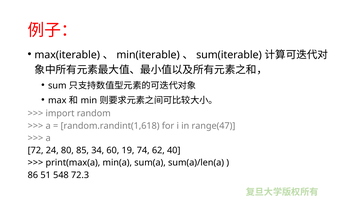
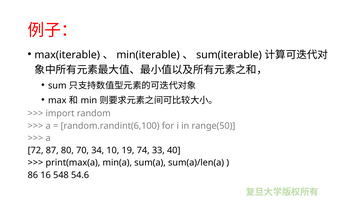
random.randint(1,618: random.randint(1,618 -> random.randint(6,100 (110, 126)
range(47: range(47 -> range(50 (213, 126)
24: 24 -> 87 (52, 151)
85: 85 -> 70 (83, 151)
60: 60 -> 10 (113, 151)
62: 62 -> 33 (158, 151)
51: 51 -> 16 (46, 175)
72.3: 72.3 -> 54.6 (80, 175)
